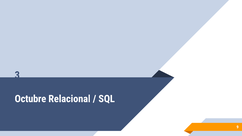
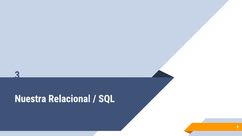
Octubre: Octubre -> Nuestra (30, 99)
